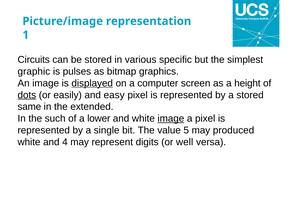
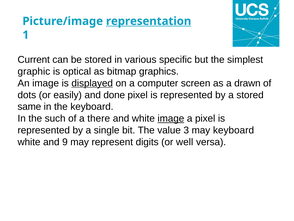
representation underline: none -> present (149, 21)
Circuits: Circuits -> Current (34, 59)
pulses: pulses -> optical (77, 71)
height: height -> drawn (247, 83)
dots underline: present -> none (27, 95)
easy: easy -> done (114, 95)
the extended: extended -> keyboard (92, 107)
lower: lower -> there (99, 118)
5: 5 -> 3 (186, 130)
may produced: produced -> keyboard (234, 130)
4: 4 -> 9 (65, 142)
